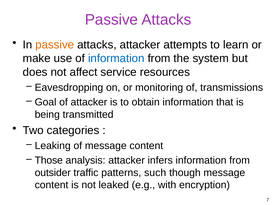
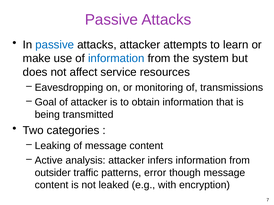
passive colour: orange -> blue (55, 45)
Those: Those -> Active (49, 161)
such: such -> error (155, 173)
